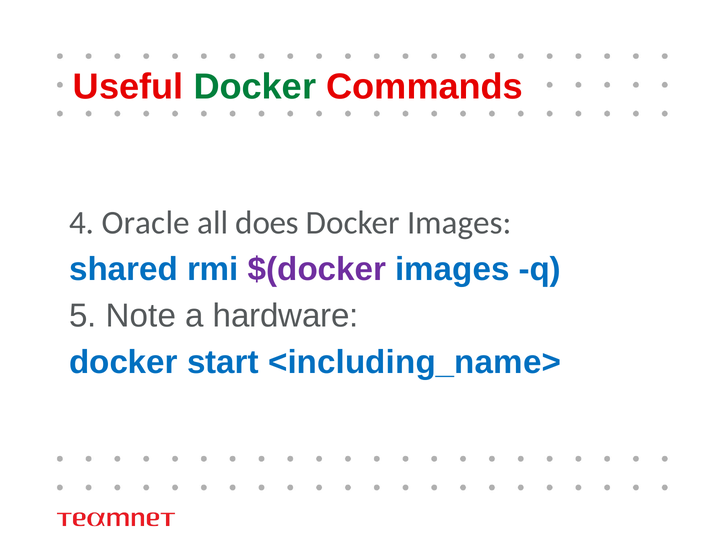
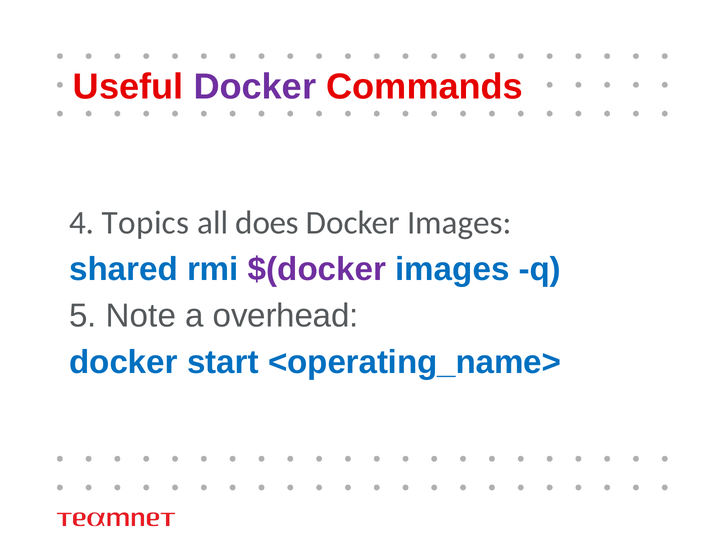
Docker colour: green -> purple (255, 87)
Oracle: Oracle -> Topics (146, 223)
hardware: hardware -> overhead (286, 316)
<including_name>: <including_name> -> <operating_name> (415, 362)
